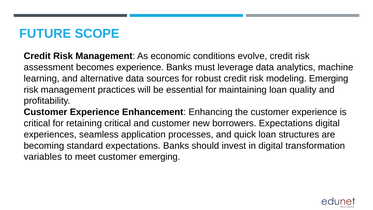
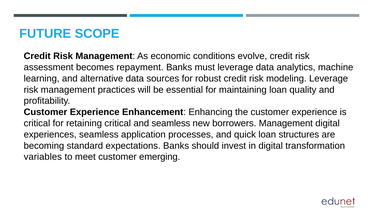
becomes experience: experience -> repayment (140, 67)
modeling Emerging: Emerging -> Leverage (329, 78)
and customer: customer -> seamless (171, 123)
borrowers Expectations: Expectations -> Management (286, 123)
